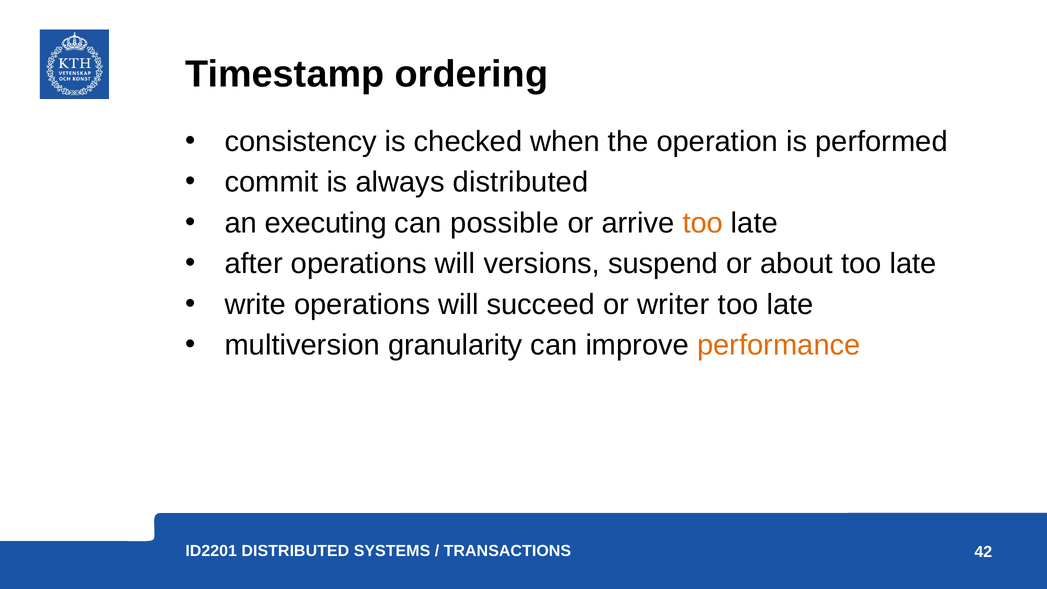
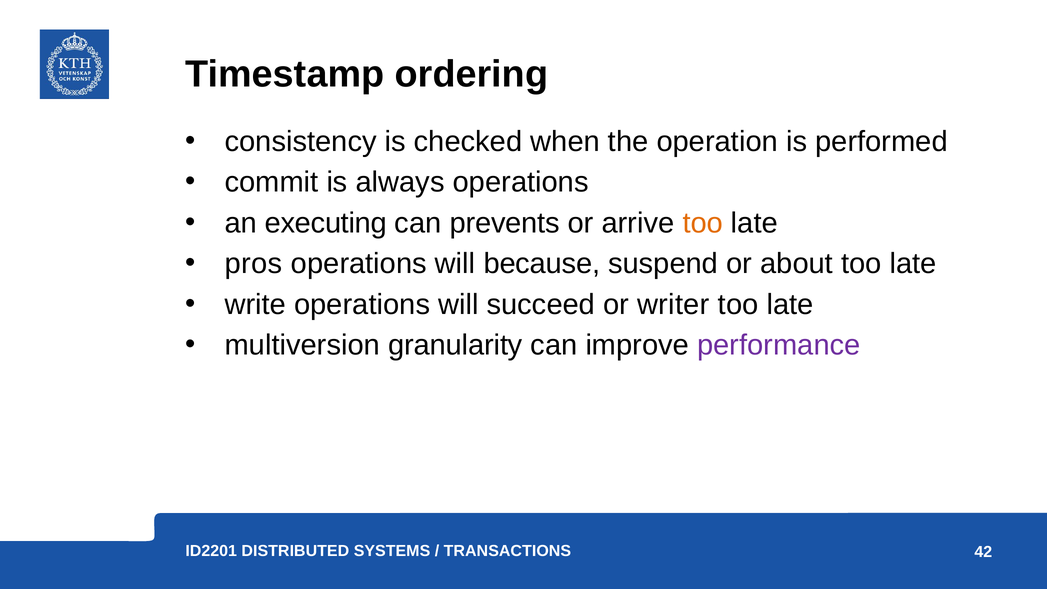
always distributed: distributed -> operations (521, 182)
possible: possible -> prevents (505, 223)
after: after -> pros (254, 264)
versions: versions -> because (542, 264)
performance colour: orange -> purple (779, 345)
